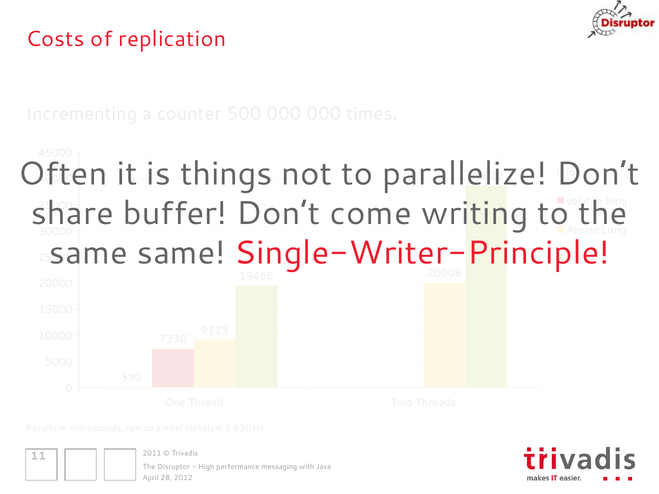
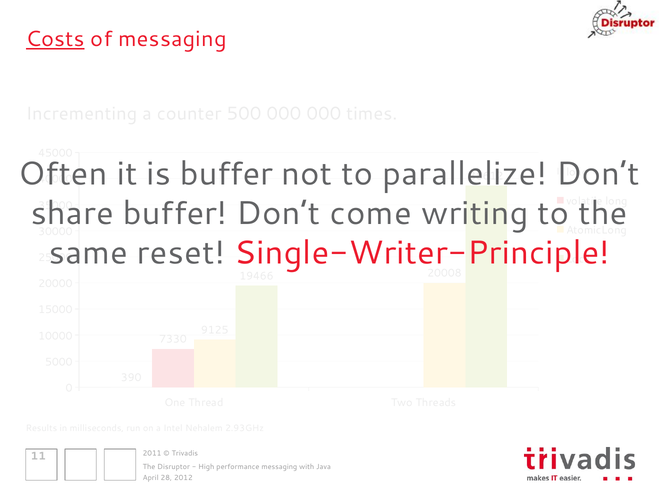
Costs underline: none -> present (55, 39)
of replication: replication -> messaging (172, 39)
is things: things -> buffer (226, 174)
same: same -> reset (181, 253)
